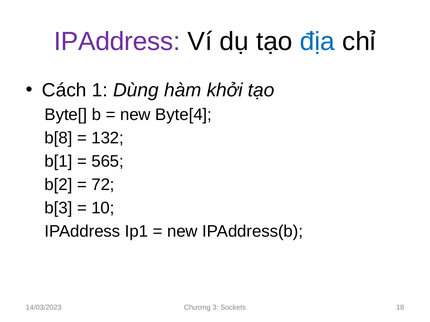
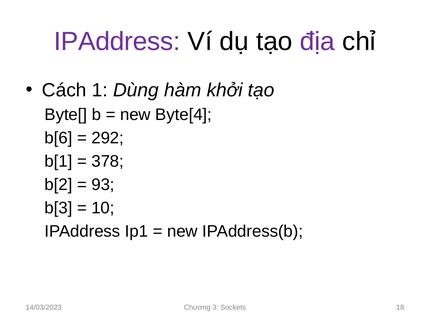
địa colour: blue -> purple (317, 42)
b[8: b[8 -> b[6 (59, 138)
132: 132 -> 292 (108, 138)
565: 565 -> 378 (108, 162)
72: 72 -> 93 (103, 185)
